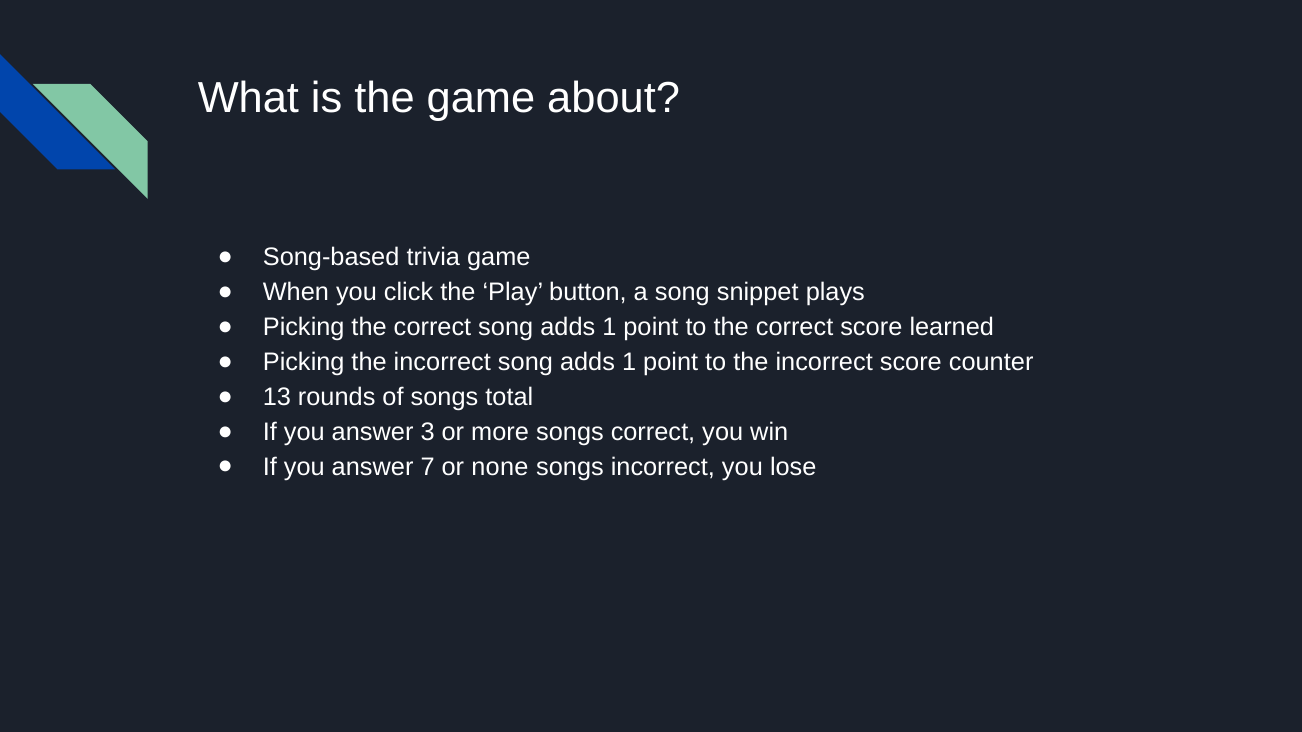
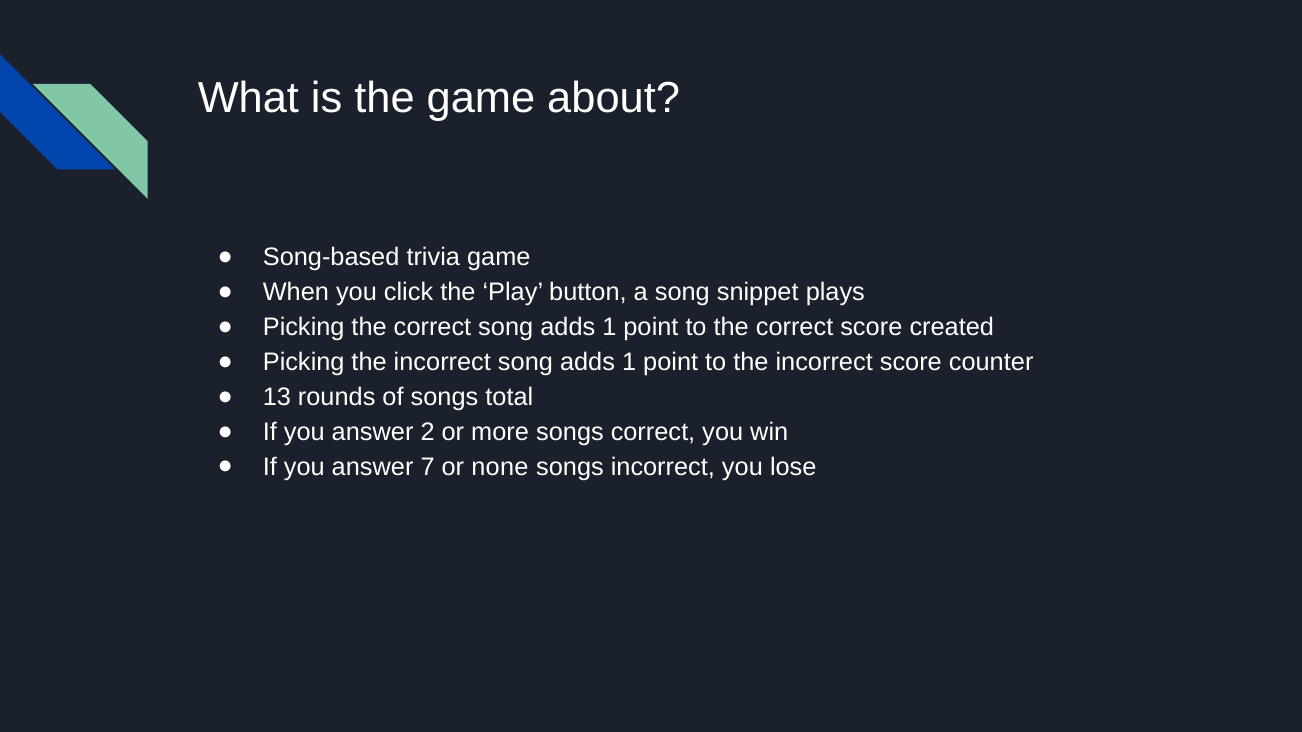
learned: learned -> created (952, 327)
3: 3 -> 2 (428, 432)
